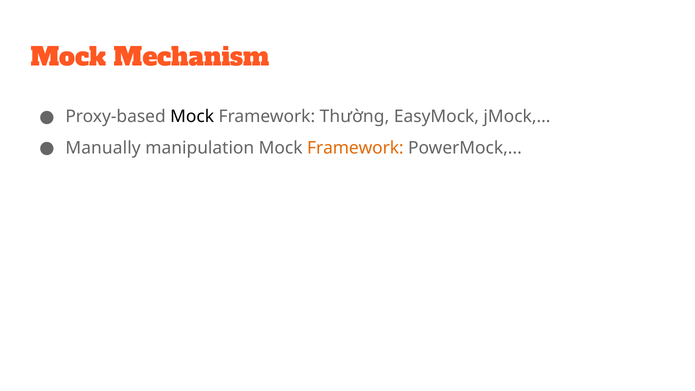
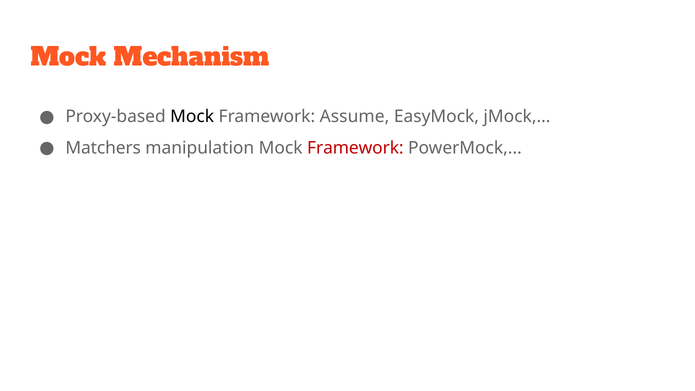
Thường: Thường -> Assume (354, 117)
Manually: Manually -> Matchers (103, 148)
Framework colour: orange -> red (355, 148)
